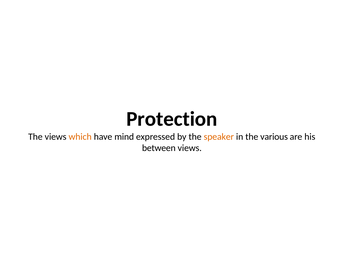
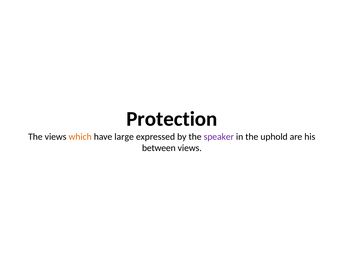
mind: mind -> large (124, 137)
speaker colour: orange -> purple (219, 137)
various: various -> uphold (274, 137)
